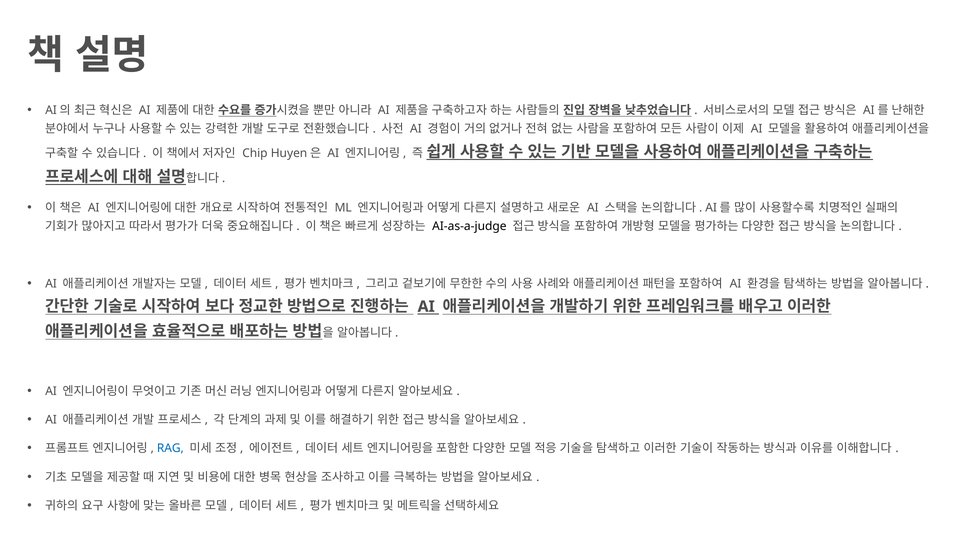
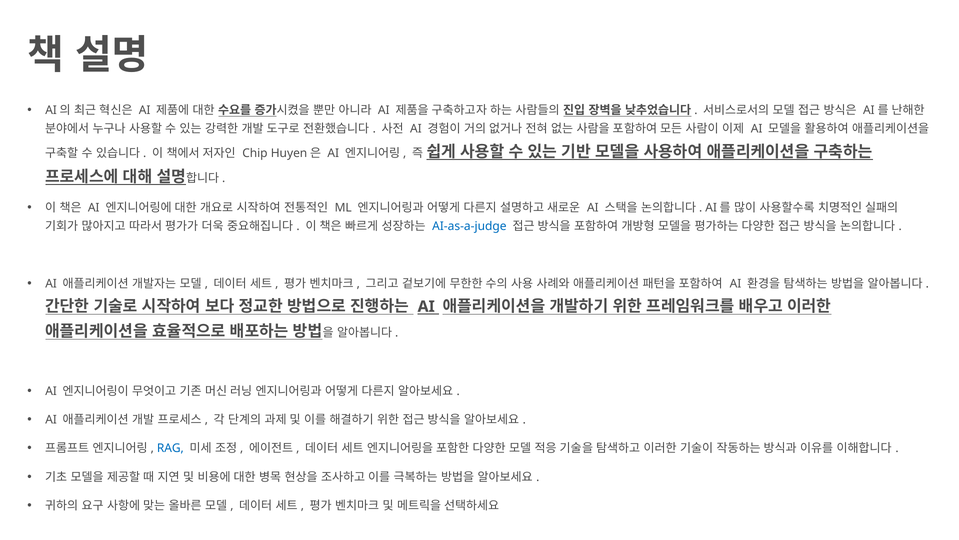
AI-as-a-judge colour: black -> blue (469, 226)
